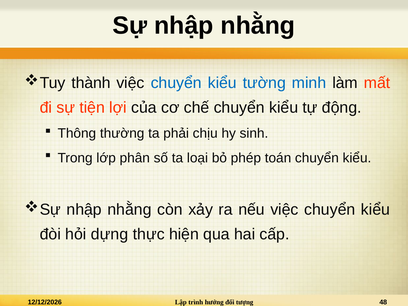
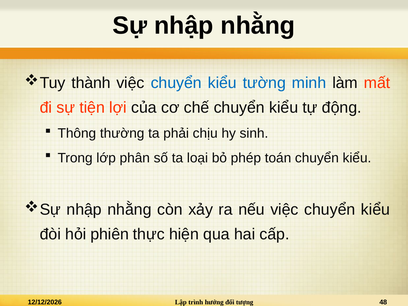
dựng: dựng -> phiên (110, 234)
